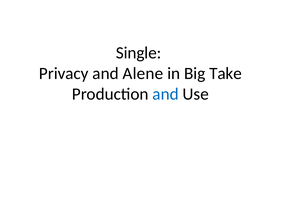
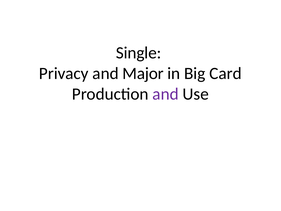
Alene: Alene -> Major (143, 73)
Take: Take -> Card (225, 73)
and colour: blue -> purple (166, 94)
